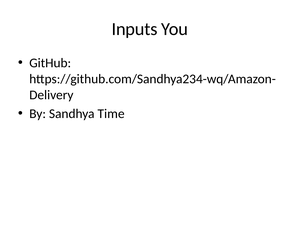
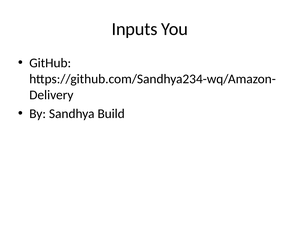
Time: Time -> Build (111, 114)
